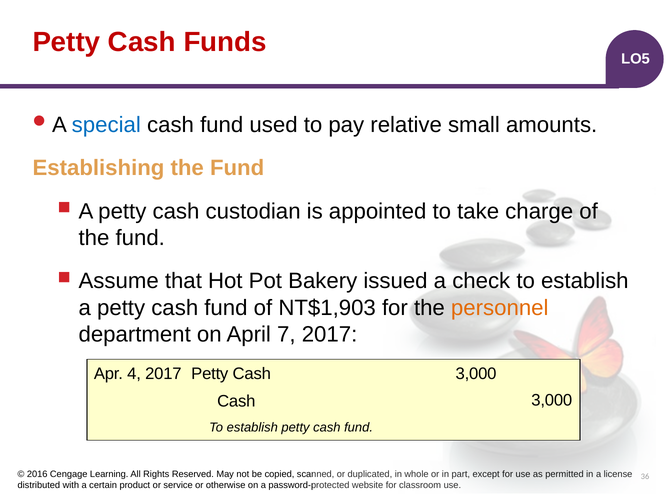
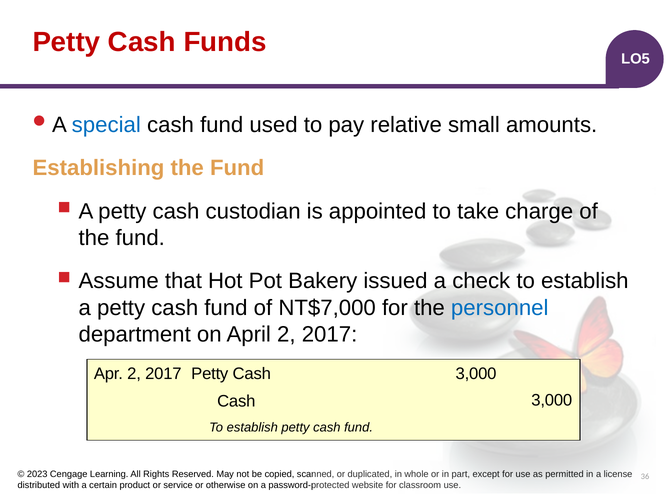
NT$1,903: NT$1,903 -> NT$7,000 (327, 308)
personnel colour: orange -> blue (500, 308)
April 7: 7 -> 2 (286, 335)
Apr 4: 4 -> 2 (134, 374)
2016: 2016 -> 2023 (37, 474)
